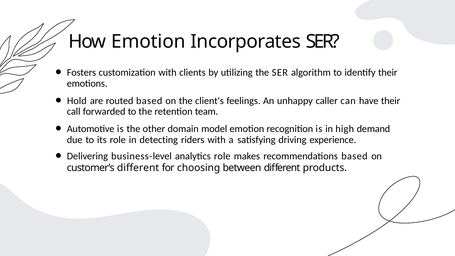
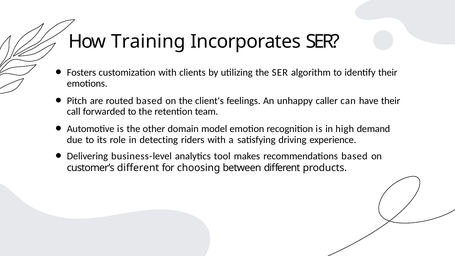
How Emotion: Emotion -> Training (148, 42)
Hold: Hold -> Pitch (77, 101)
analytics role: role -> tool (222, 156)
